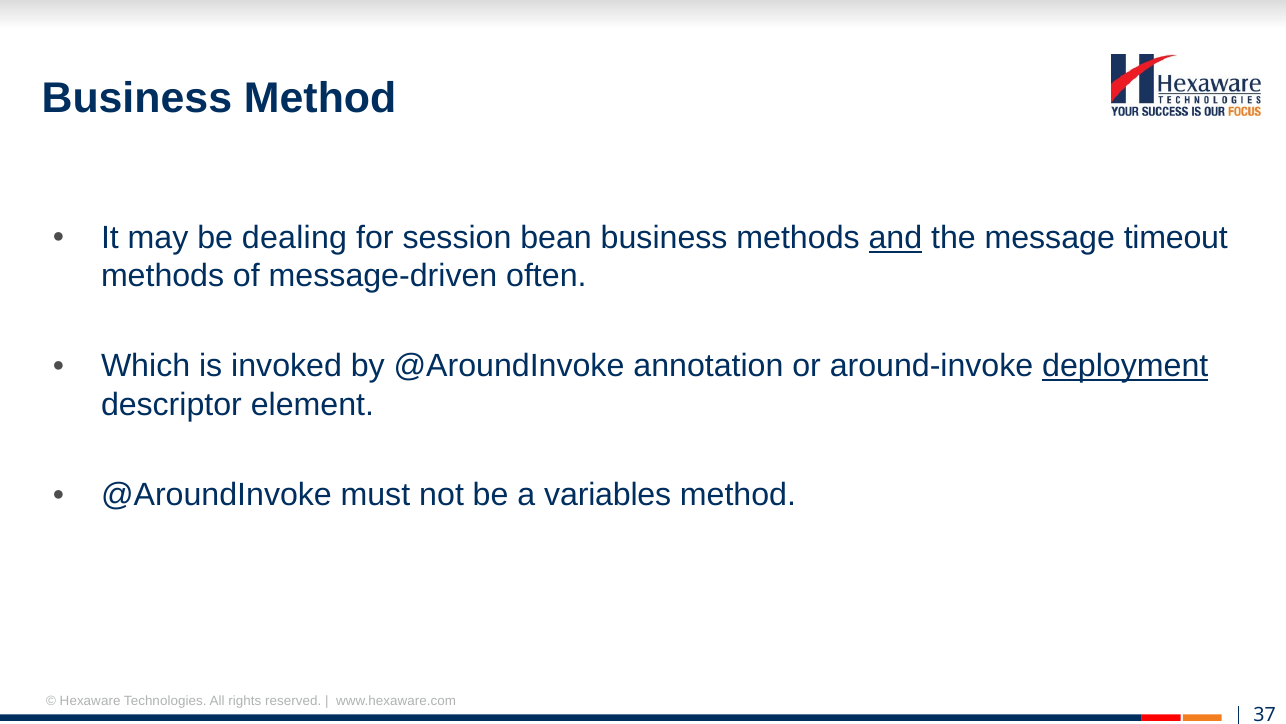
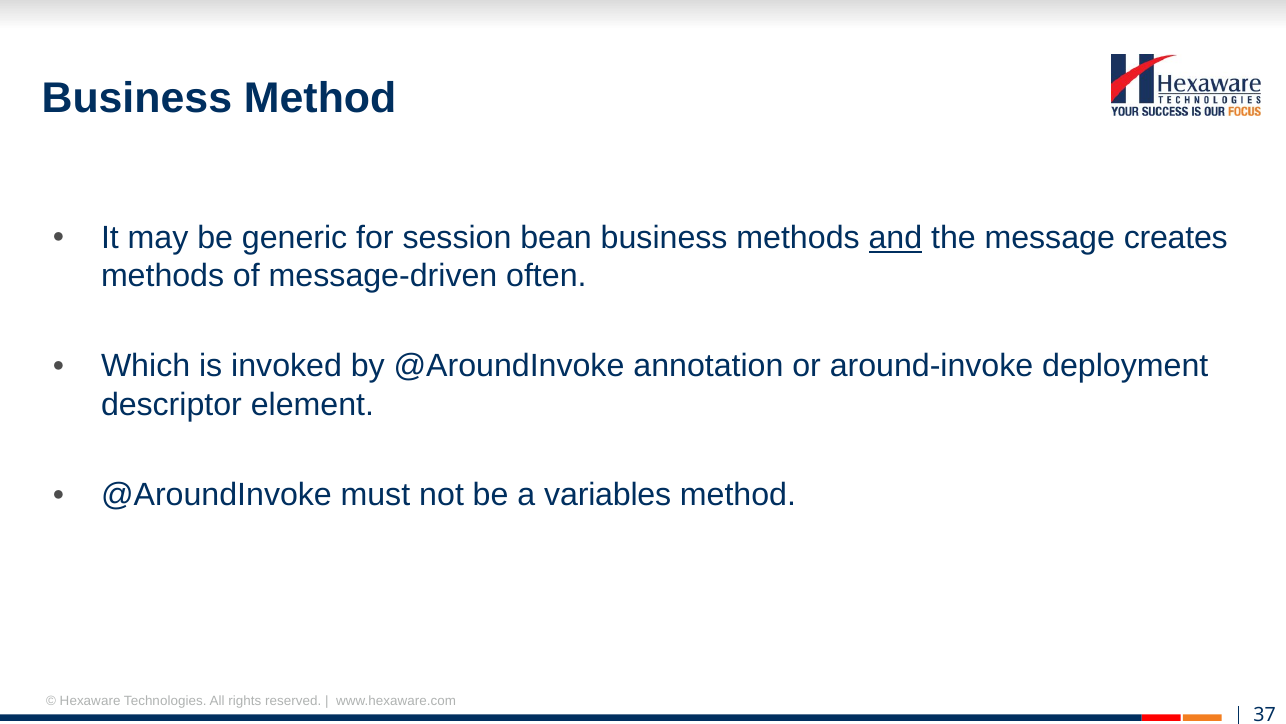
dealing: dealing -> generic (295, 238)
timeout: timeout -> creates (1176, 238)
deployment underline: present -> none (1125, 366)
